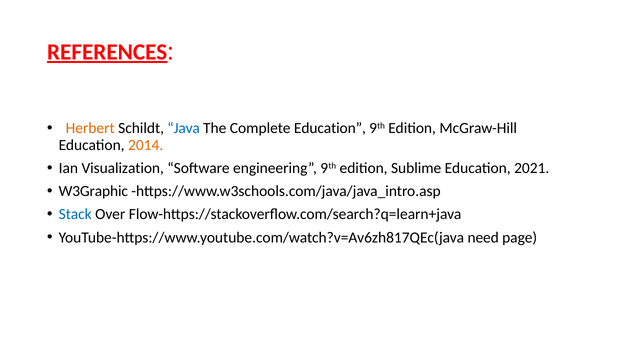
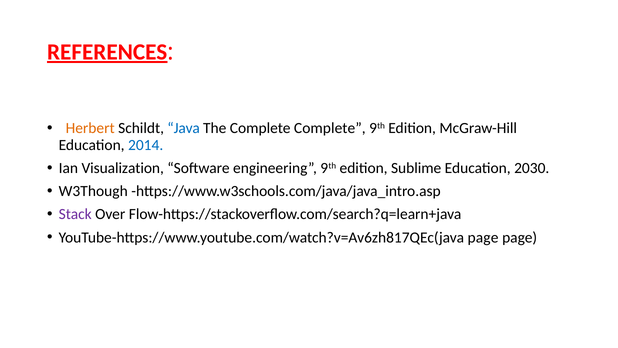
Complete Education: Education -> Complete (330, 128)
2014 colour: orange -> blue (146, 145)
2021: 2021 -> 2030 (532, 168)
W3Graphic: W3Graphic -> W3Though (93, 191)
Stack colour: blue -> purple (75, 214)
YouTube-https://www.youtube.com/watch?v=Av6zh817QEc(java need: need -> page (483, 237)
